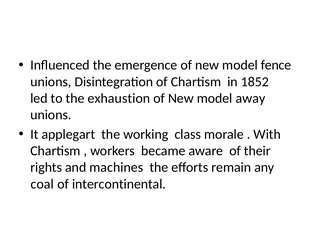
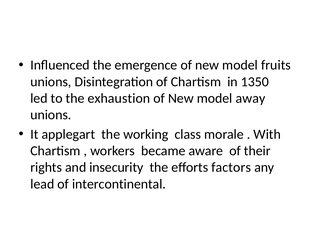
fence: fence -> fruits (276, 65)
1852: 1852 -> 1350 (255, 82)
machines: machines -> insecurity (116, 168)
remain: remain -> factors (231, 168)
coal: coal -> lead (42, 184)
